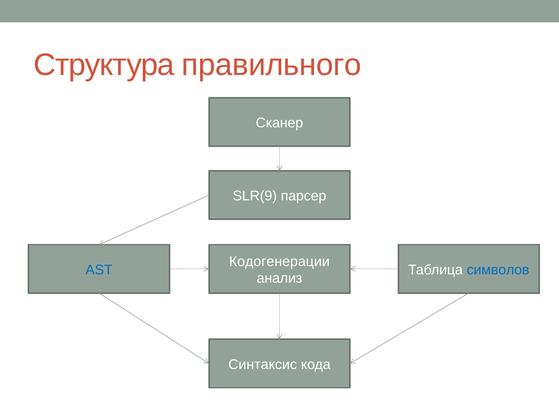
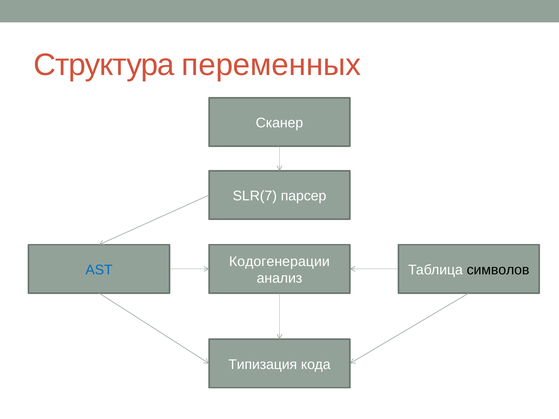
правильного: правильного -> переменных (271, 65)
SLR(9: SLR(9 -> SLR(7 (255, 196)
символов colour: blue -> black (498, 270)
Синтаксис: Синтаксис -> Типизация (263, 365)
